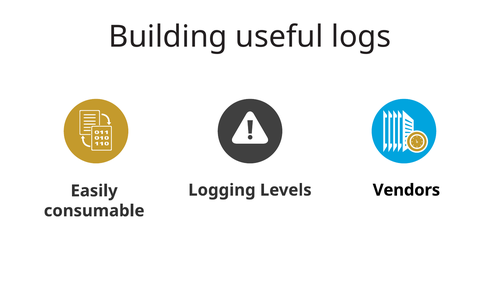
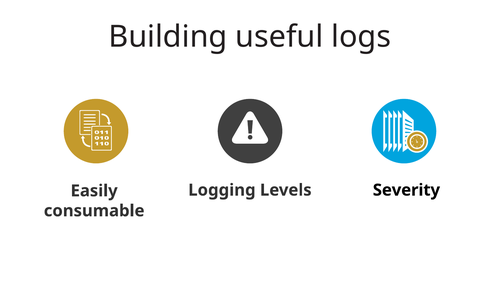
Vendors: Vendors -> Severity (406, 190)
